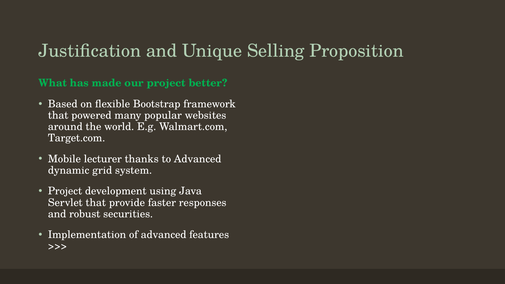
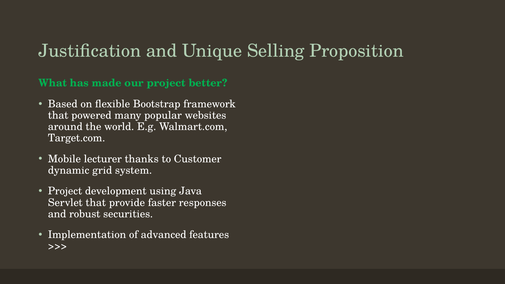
to Advanced: Advanced -> Customer (198, 159)
